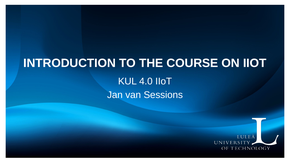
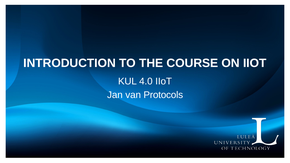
Sessions: Sessions -> Protocols (163, 95)
